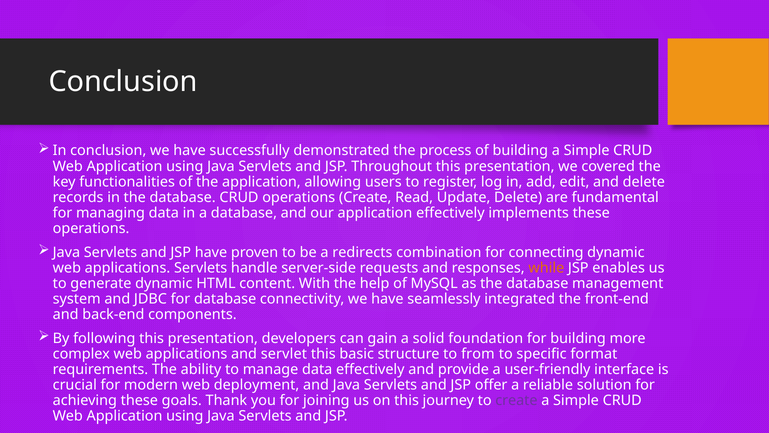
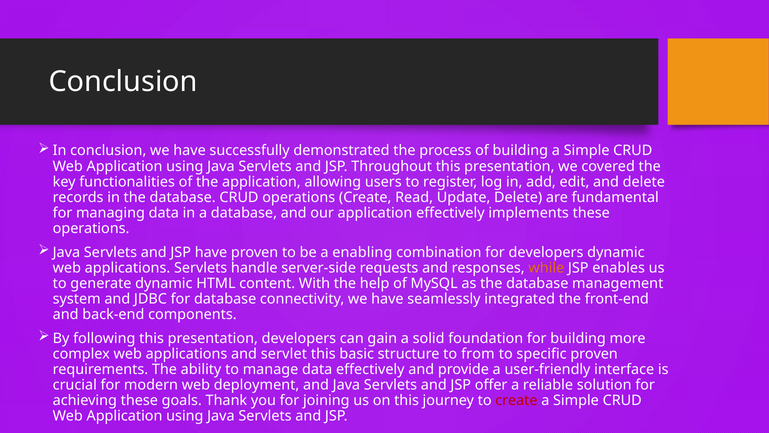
redirects: redirects -> enabling (362, 252)
for connecting: connecting -> developers (546, 252)
specific format: format -> proven (594, 354)
create colour: purple -> red (516, 400)
